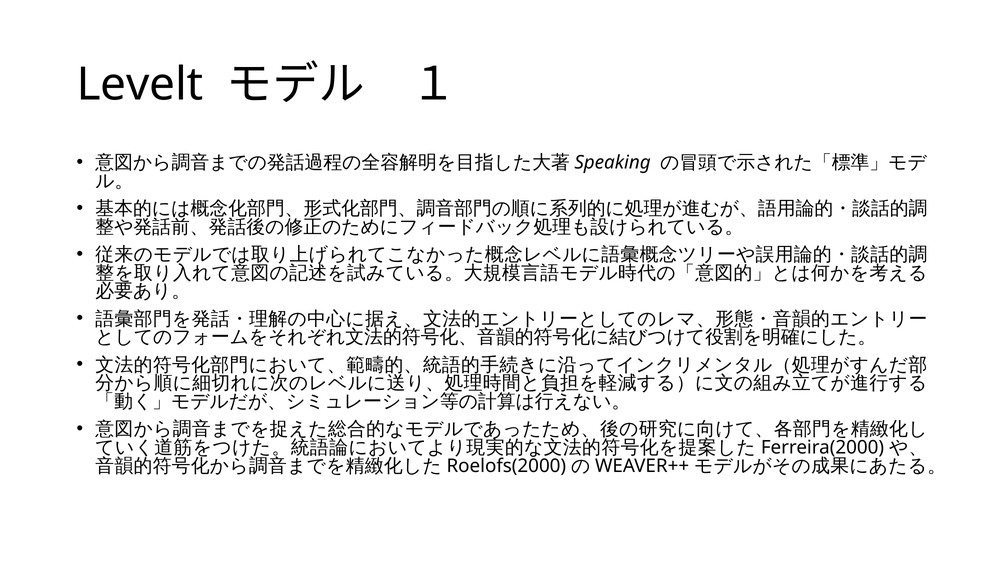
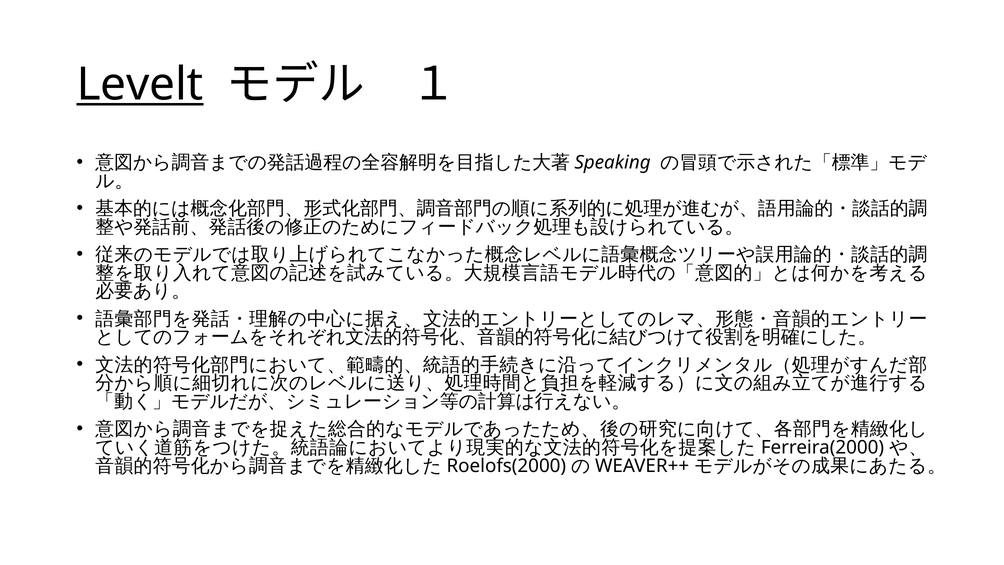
Levelt underline: none -> present (140, 84)
